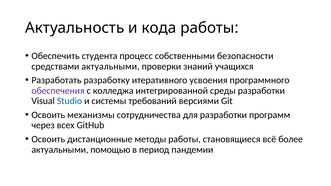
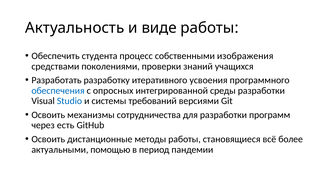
кода: кода -> виде (159, 28)
безопасности: безопасности -> изображения (245, 56)
средствами актуальными: актуальными -> поколениями (111, 66)
обеспечения colour: purple -> blue (58, 91)
колледжа: колледжа -> опросных (113, 91)
всех: всех -> есть (66, 125)
